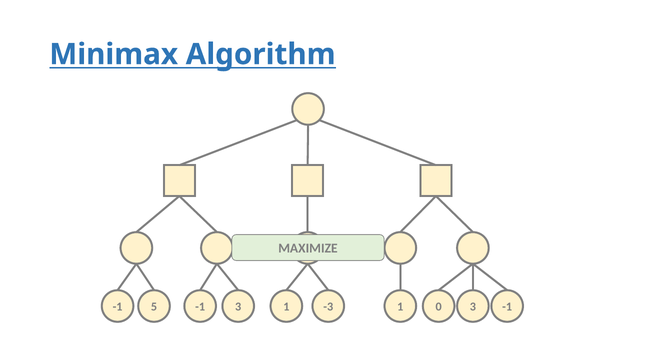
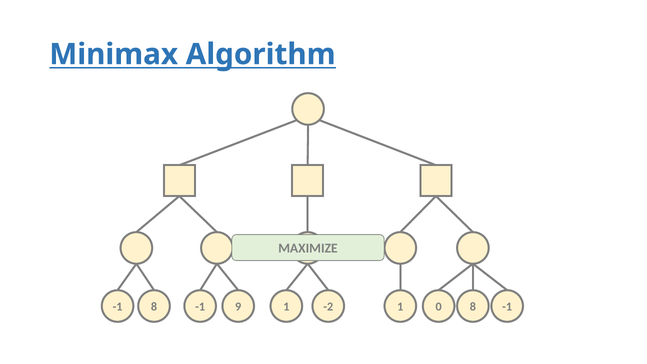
-1 5: 5 -> 8 (154, 307)
-1 3: 3 -> 9 (238, 307)
-3: -3 -> -2 (328, 307)
0 3: 3 -> 8 (473, 307)
